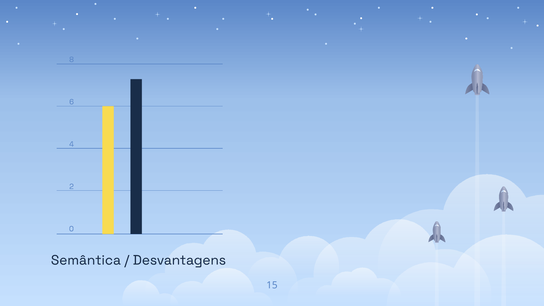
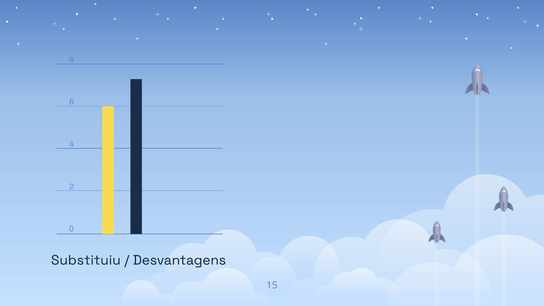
Semântica: Semântica -> Substituiu (86, 260)
